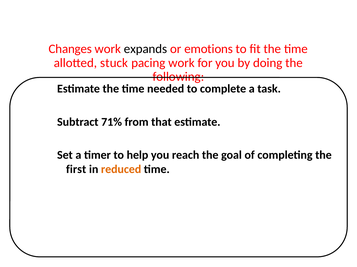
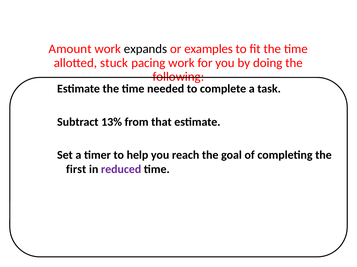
Changes: Changes -> Amount (70, 49)
emotions: emotions -> examples (209, 49)
71%: 71% -> 13% (112, 122)
reduced colour: orange -> purple (121, 170)
